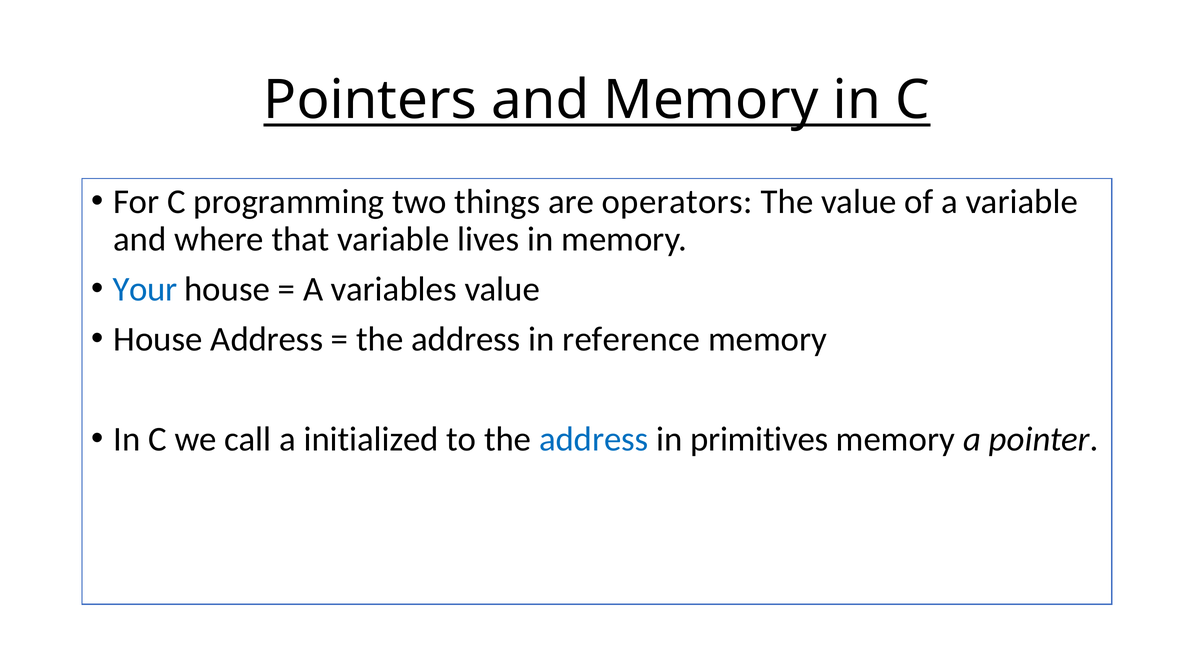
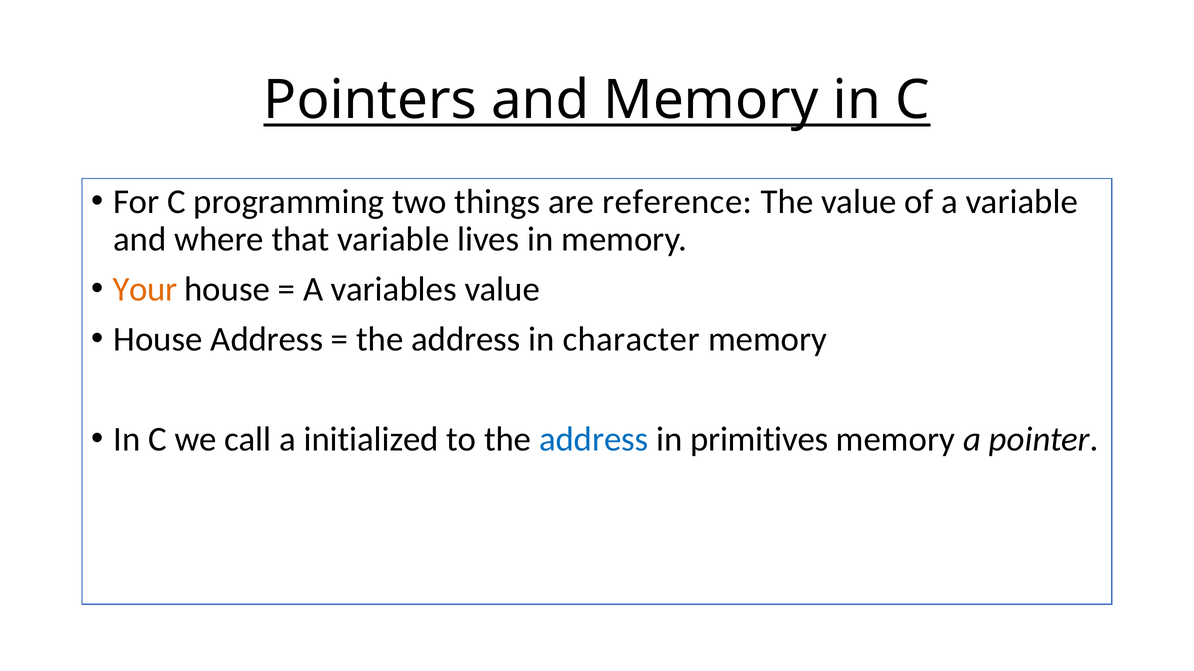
operators: operators -> reference (677, 202)
Your colour: blue -> orange (145, 290)
reference: reference -> character (631, 340)
